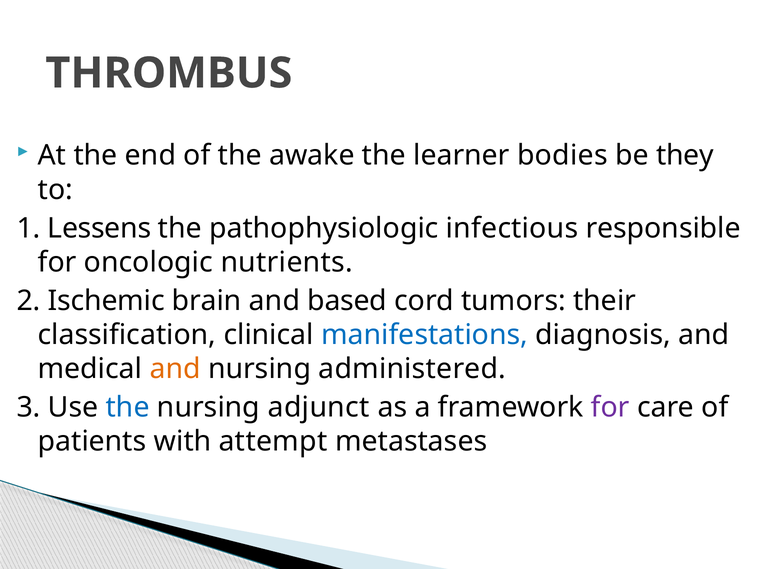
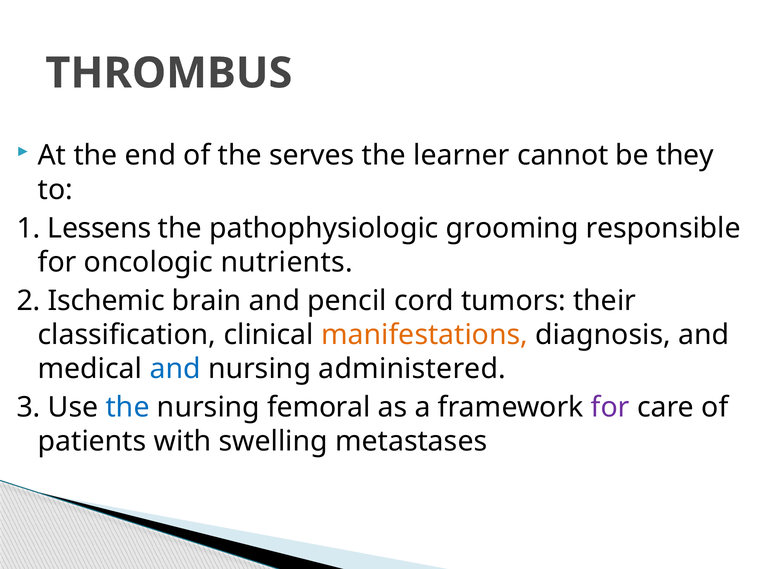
awake: awake -> serves (312, 156)
bodies: bodies -> cannot (563, 156)
infectious: infectious -> grooming (512, 228)
based: based -> pencil (347, 301)
manifestations colour: blue -> orange (425, 335)
and colour: orange -> blue (175, 369)
adjunct: adjunct -> femoral (319, 408)
attempt: attempt -> swelling (273, 442)
